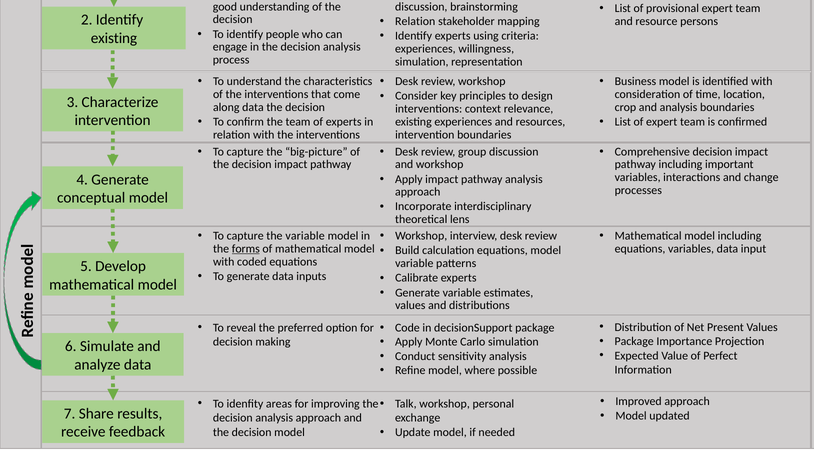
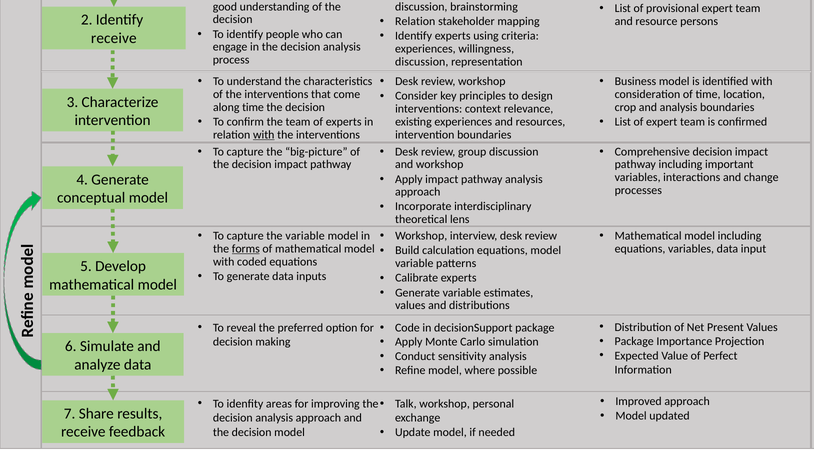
existing: existing -> receive (114, 38)
simulation: simulation -> discussion (422, 62)
along data: data -> time (253, 107)
with underline: none -> present (264, 135)
